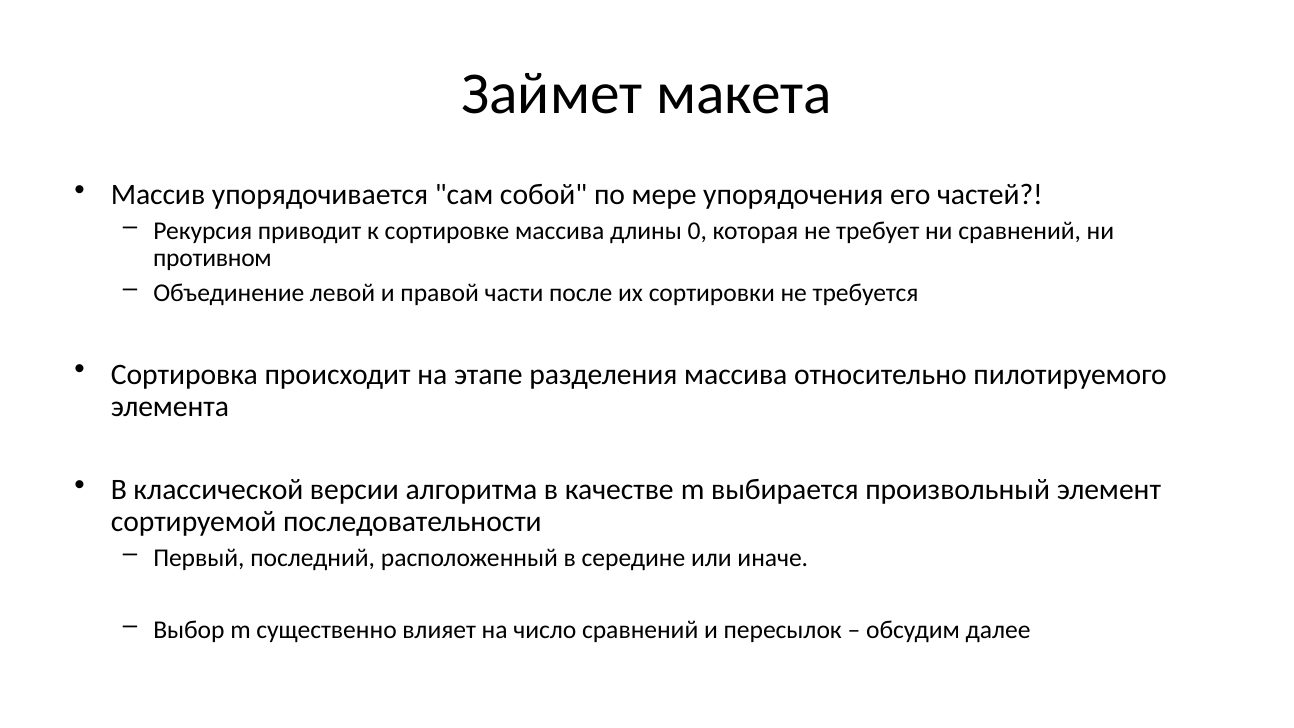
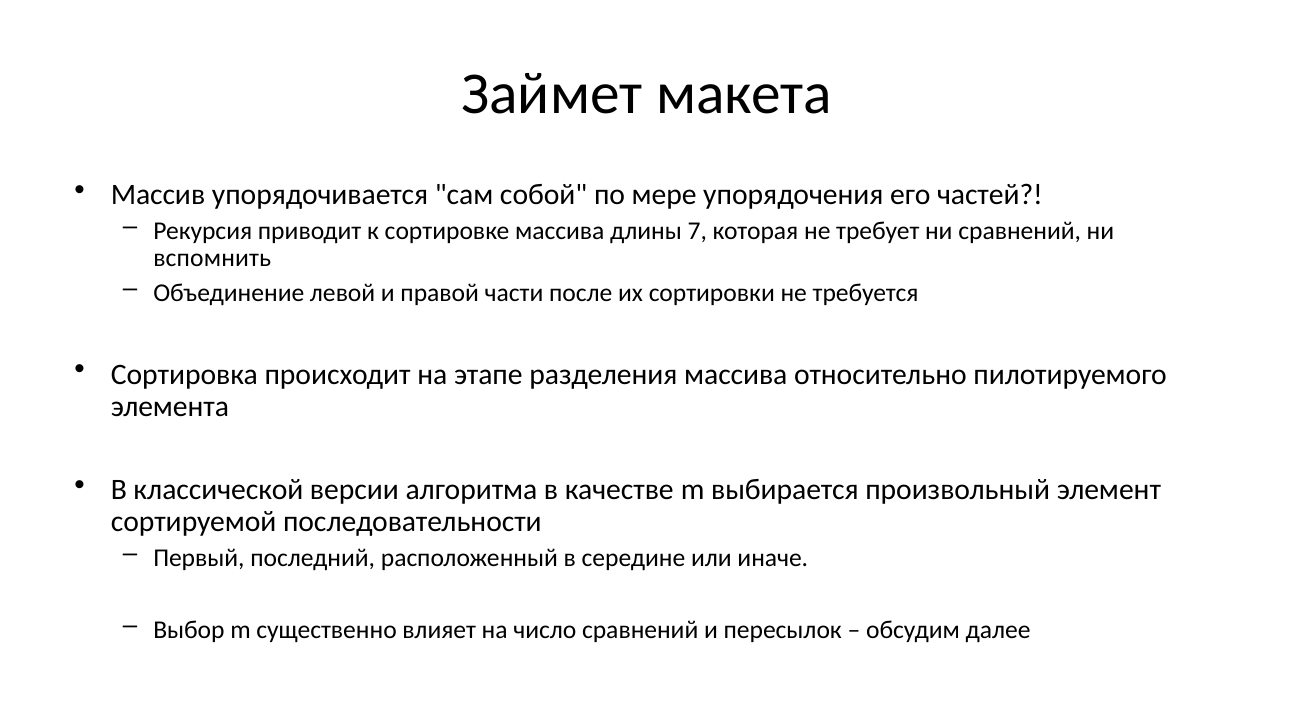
0: 0 -> 7 (697, 231)
противном: противном -> вспомнить (212, 258)
